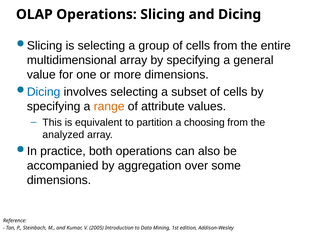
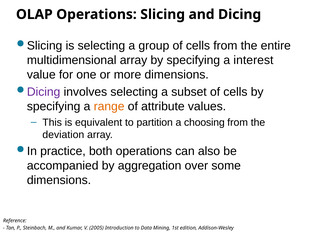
general: general -> interest (253, 60)
Dicing colour: blue -> purple (44, 92)
analyzed: analyzed -> deviation (63, 135)
